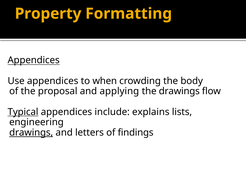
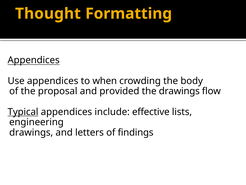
Property: Property -> Thought (48, 14)
applying: applying -> provided (119, 91)
explains: explains -> effective (151, 112)
drawings underline: present -> none (31, 132)
